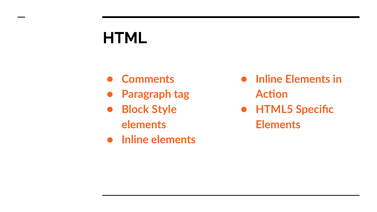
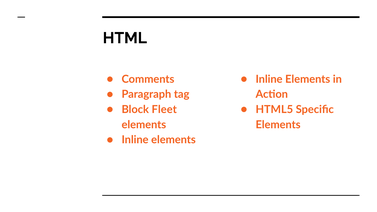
Style: Style -> Fleet (164, 110)
